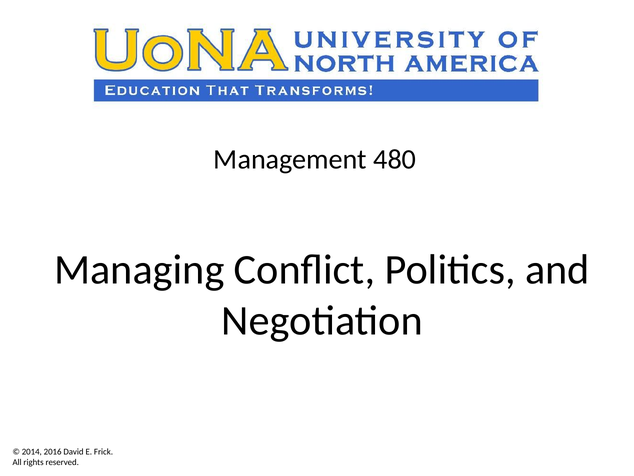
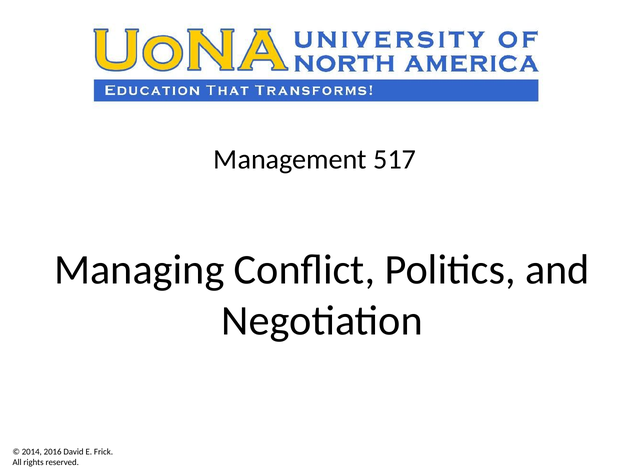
480: 480 -> 517 (395, 159)
